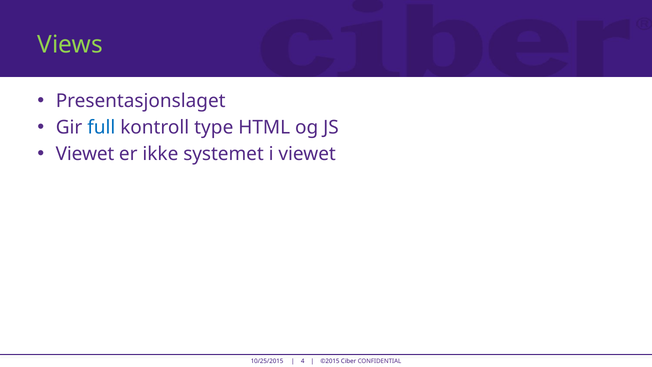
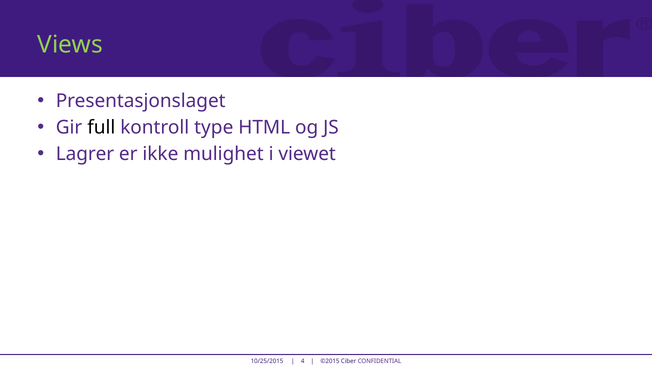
full colour: blue -> black (101, 127)
Viewet: Viewet -> Lagrer (85, 154)
systemet: systemet -> mulighet (223, 154)
